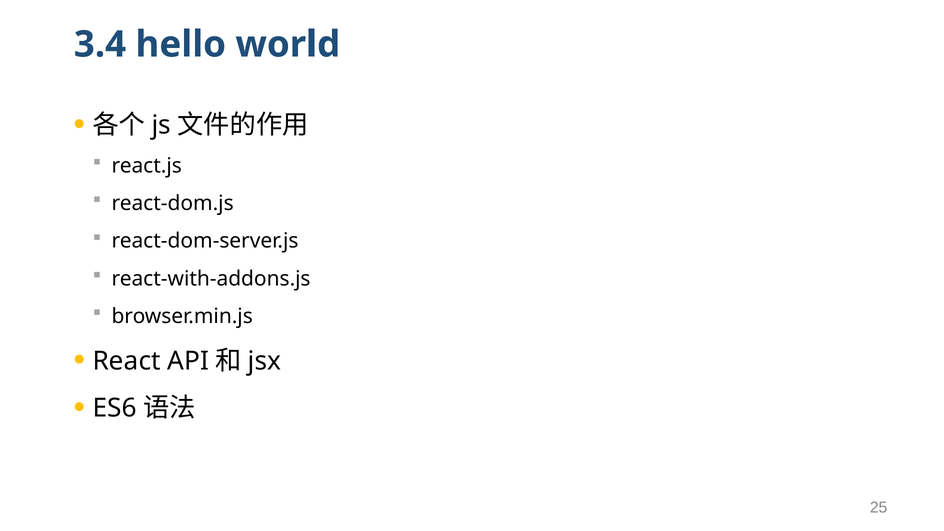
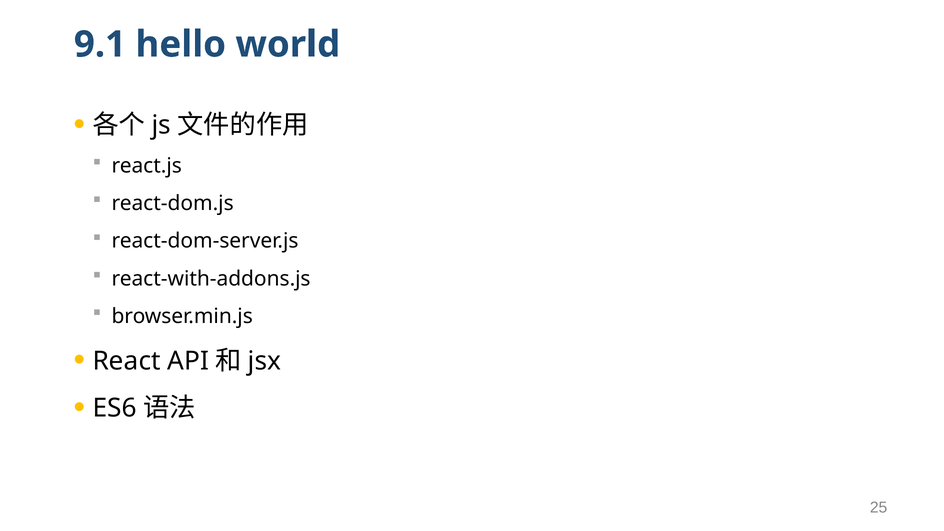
3.4: 3.4 -> 9.1 (100, 44)
